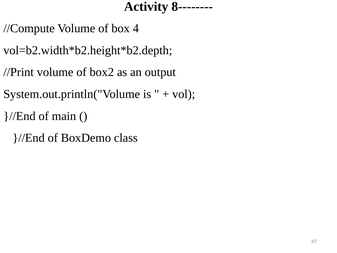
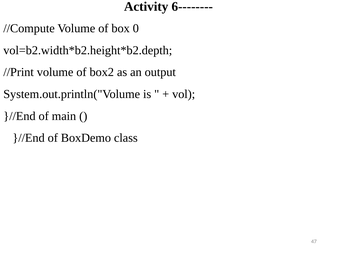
8--------: 8-------- -> 6-------- (192, 7)
4: 4 -> 0 (136, 28)
